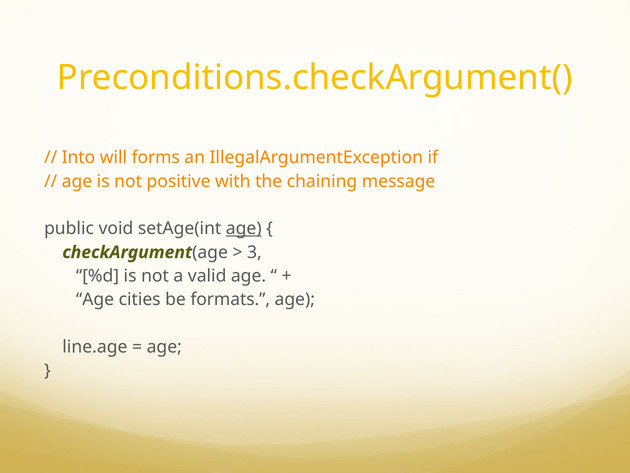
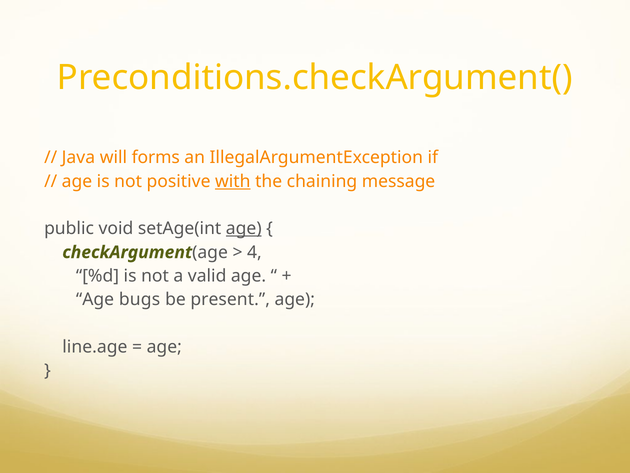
Into: Into -> Java (78, 158)
with underline: none -> present (233, 181)
3: 3 -> 4 (254, 252)
cities: cities -> bugs (140, 299)
formats: formats -> present (230, 299)
